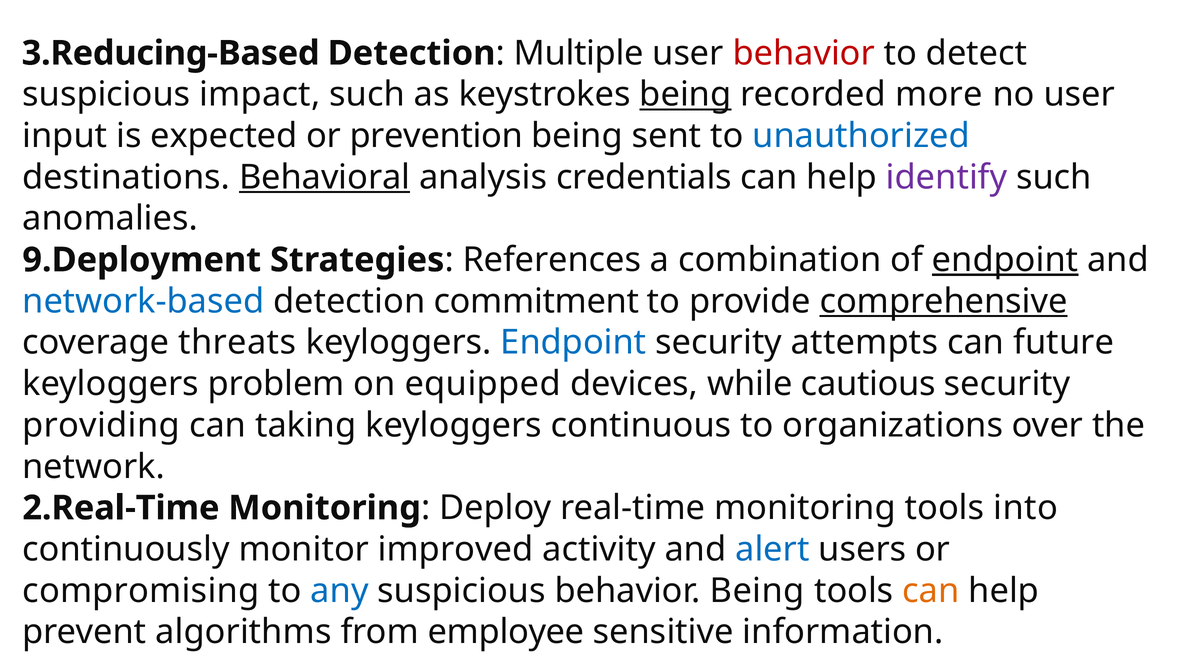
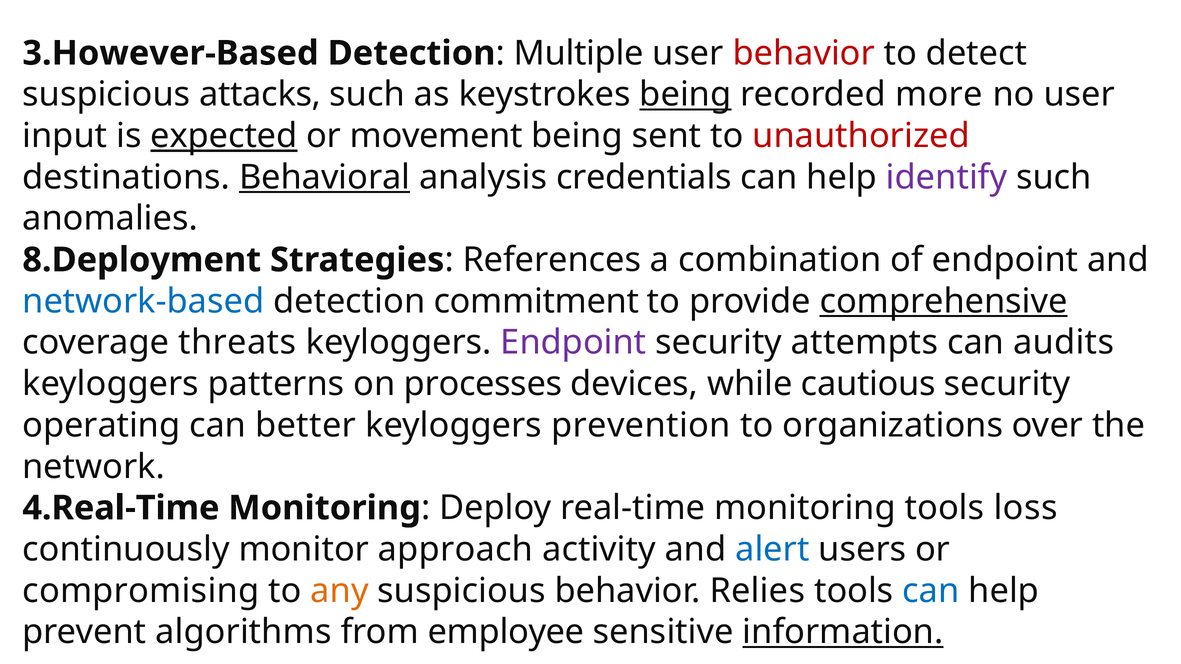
3.Reducing-Based: 3.Reducing-Based -> 3.However-Based (171, 53)
impact: impact -> attacks (260, 95)
expected underline: none -> present (224, 136)
prevention: prevention -> movement (436, 136)
unauthorized colour: blue -> red (861, 136)
9.Deployment: 9.Deployment -> 8.Deployment (142, 260)
endpoint underline: present -> none (1005, 260)
Endpoint colour: blue -> purple (573, 343)
future: future -> audits (1064, 343)
problem: problem -> patterns (276, 384)
equipped: equipped -> processes (483, 384)
providing: providing -> operating (101, 426)
taking: taking -> better (306, 426)
continuous: continuous -> prevention (641, 426)
2.Real-Time: 2.Real-Time -> 4.Real-Time (121, 508)
into: into -> loss (1026, 508)
improved: improved -> approach (456, 550)
any colour: blue -> orange (340, 591)
behavior Being: Being -> Relies (757, 591)
can colour: orange -> blue (931, 591)
information underline: none -> present (843, 632)
